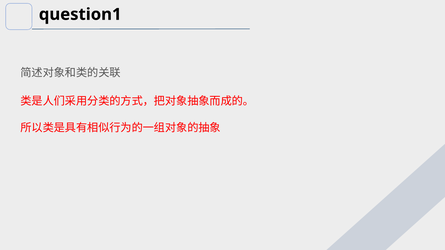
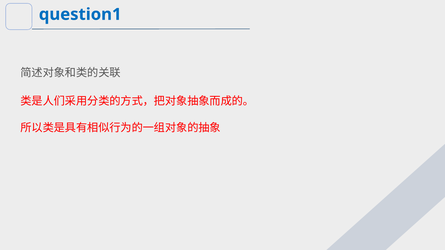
question1 colour: black -> blue (80, 14)
